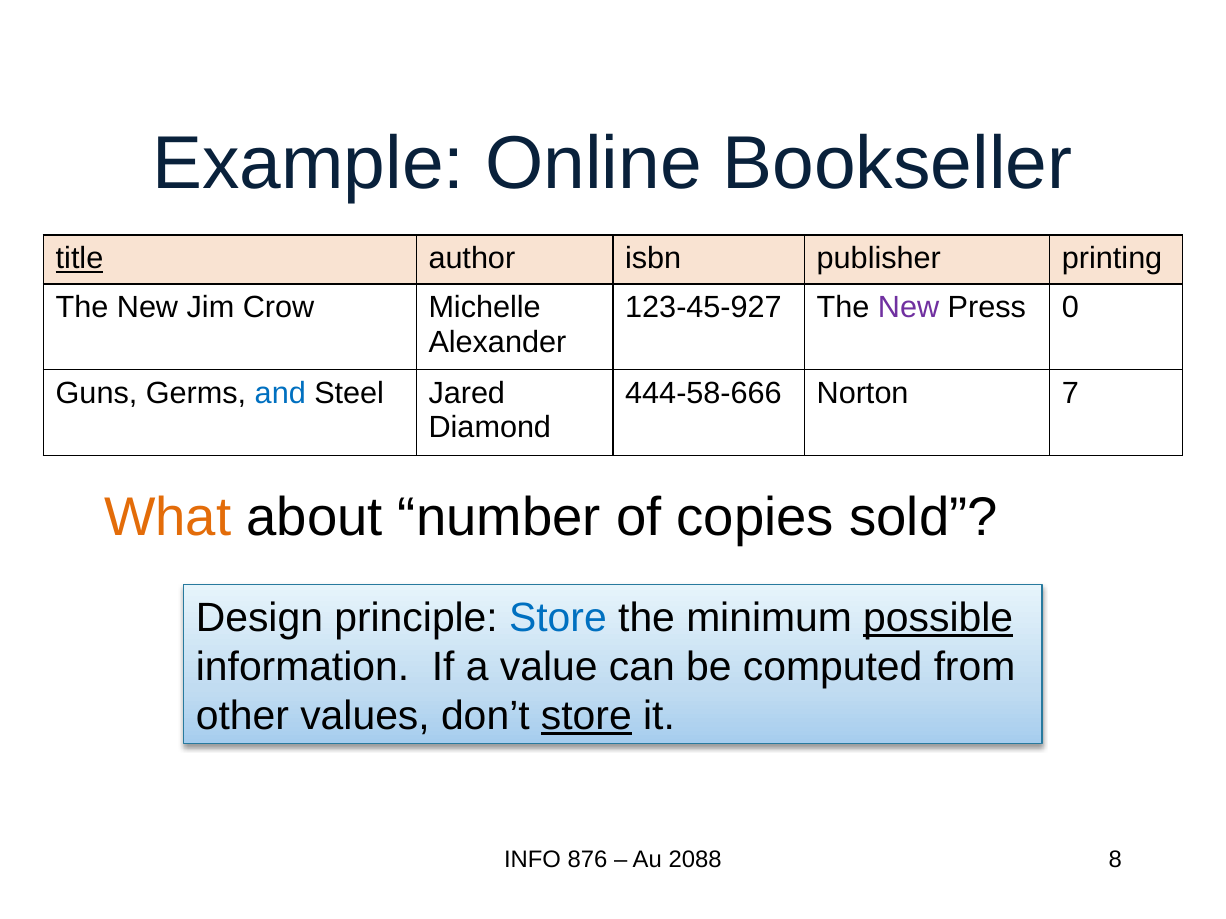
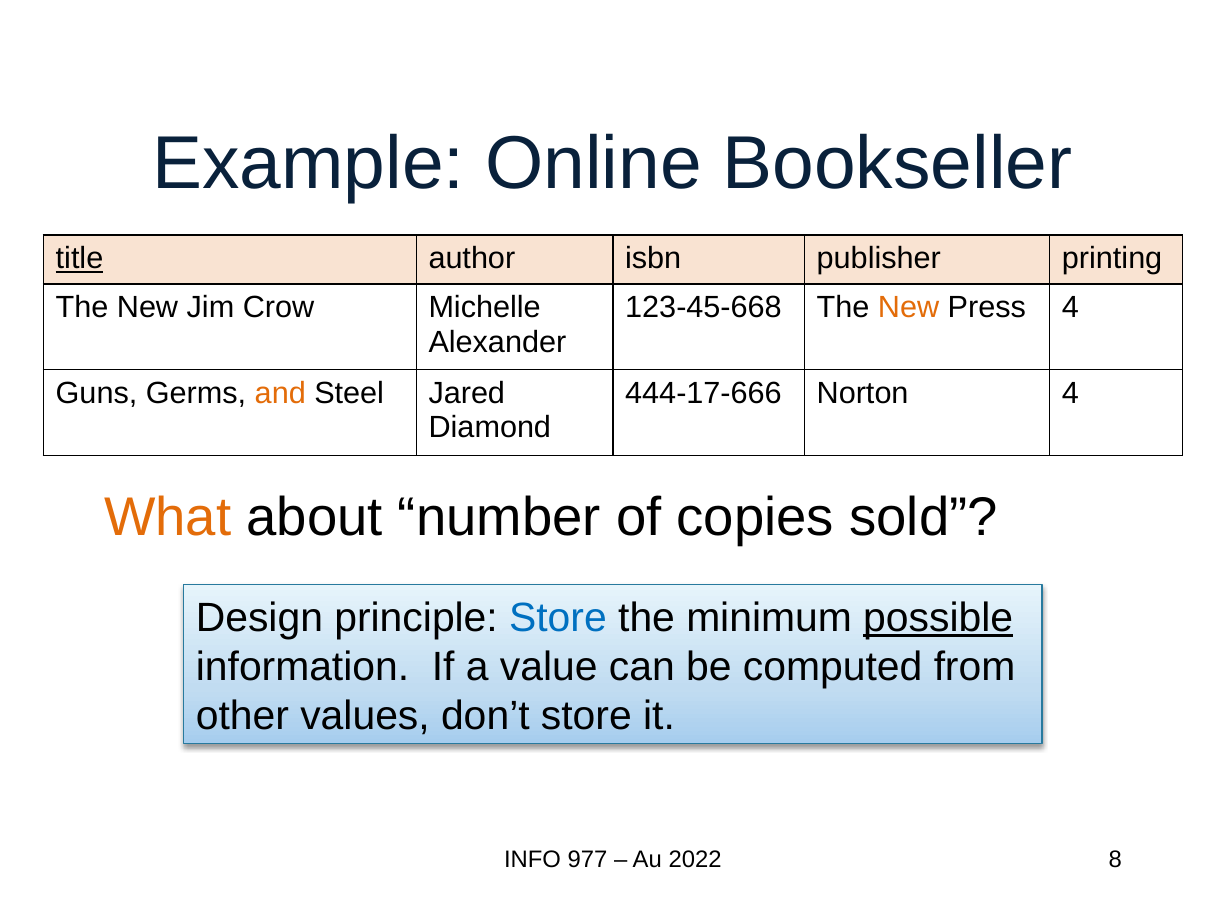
123-45-927: 123-45-927 -> 123-45-668 (703, 308)
New colour: purple -> orange (909, 308)
Press 0: 0 -> 4 (1070, 308)
and colour: blue -> orange (280, 394)
444-58-666: 444-58-666 -> 444-17-666 (703, 394)
Norton 7: 7 -> 4 (1070, 394)
store underline: present -> none (586, 716)
876: 876 -> 977 (588, 860)
2088: 2088 -> 2022 (695, 860)
